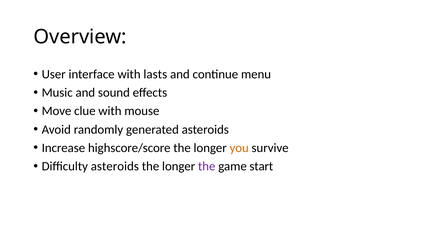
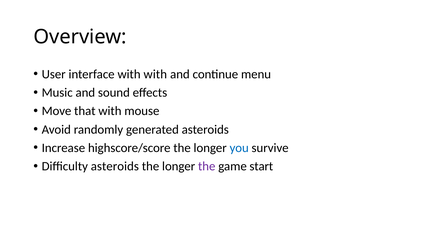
with lasts: lasts -> with (155, 74)
clue: clue -> that (85, 111)
you colour: orange -> blue (239, 148)
